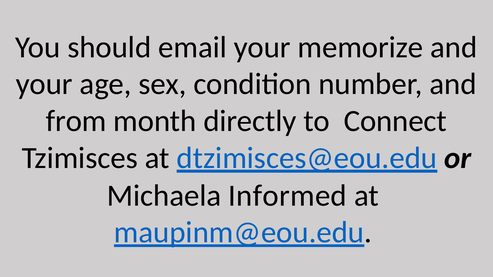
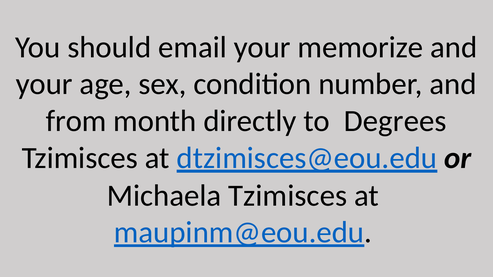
Connect: Connect -> Degrees (395, 121)
Michaela Informed: Informed -> Tzimisces (288, 196)
